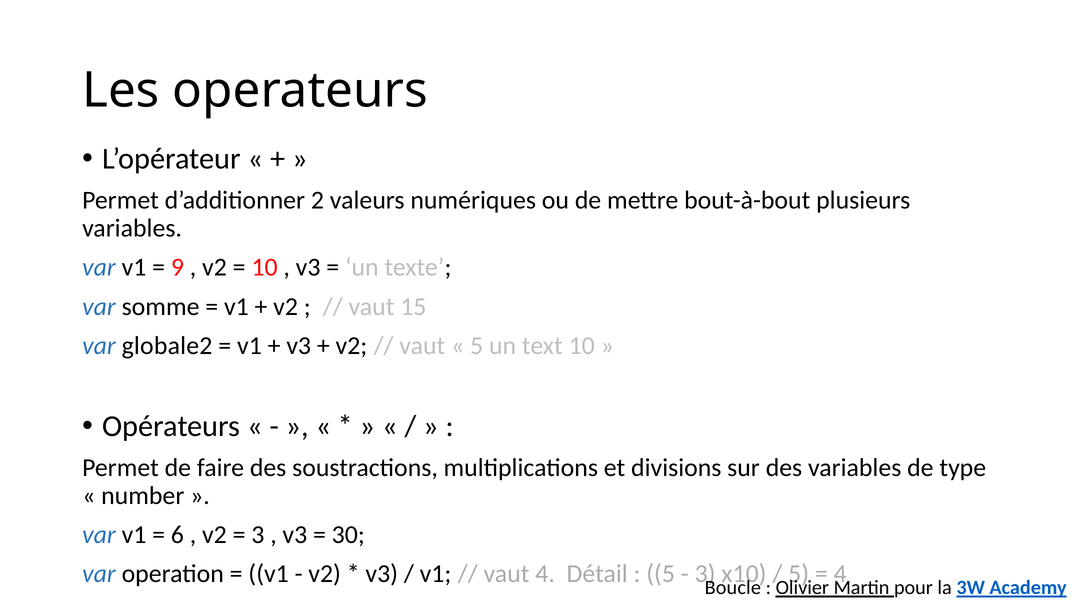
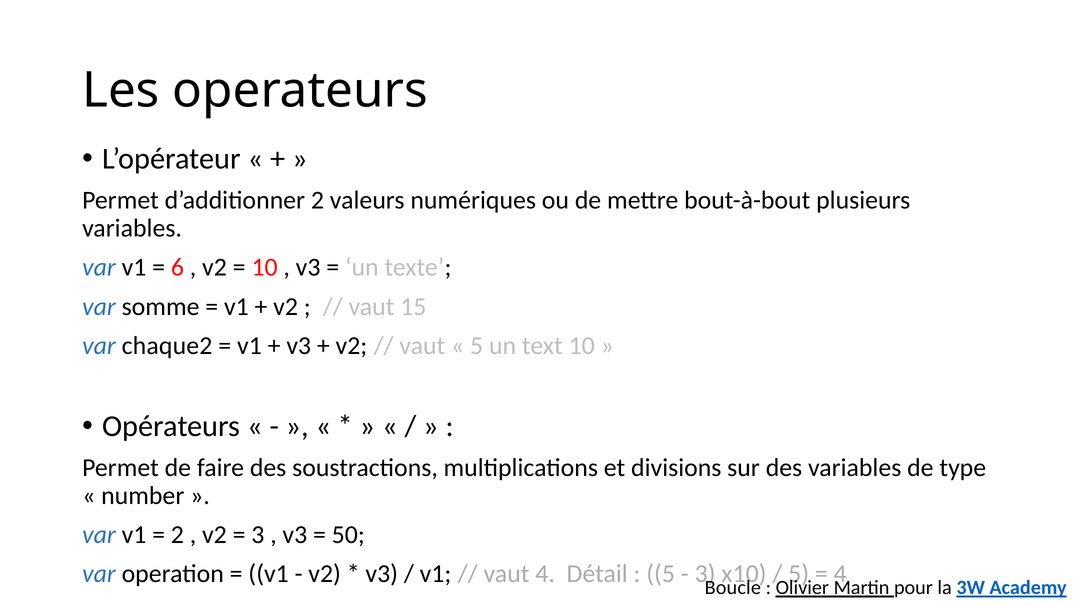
9: 9 -> 6 (177, 268)
globale2: globale2 -> chaque2 (167, 346)
6: 6 -> 2 (177, 535)
30: 30 -> 50 (348, 535)
